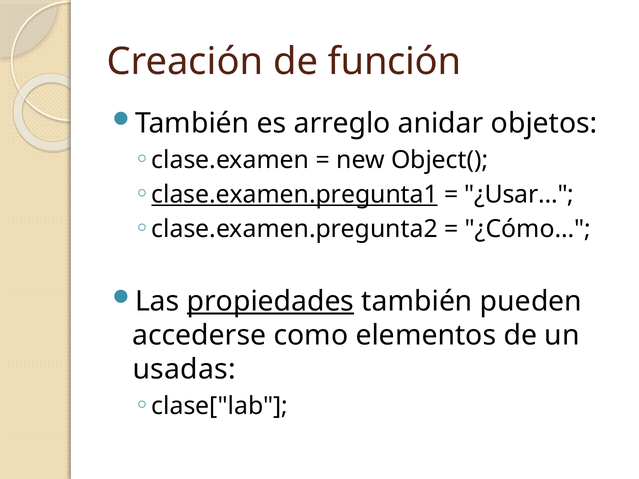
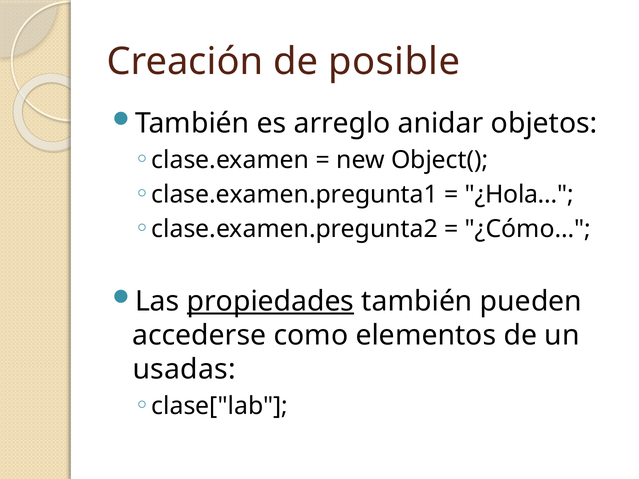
función: función -> posible (394, 62)
clase.examen.pregunta1 underline: present -> none (295, 195)
¿Usar…: ¿Usar… -> ¿Hola… (519, 195)
